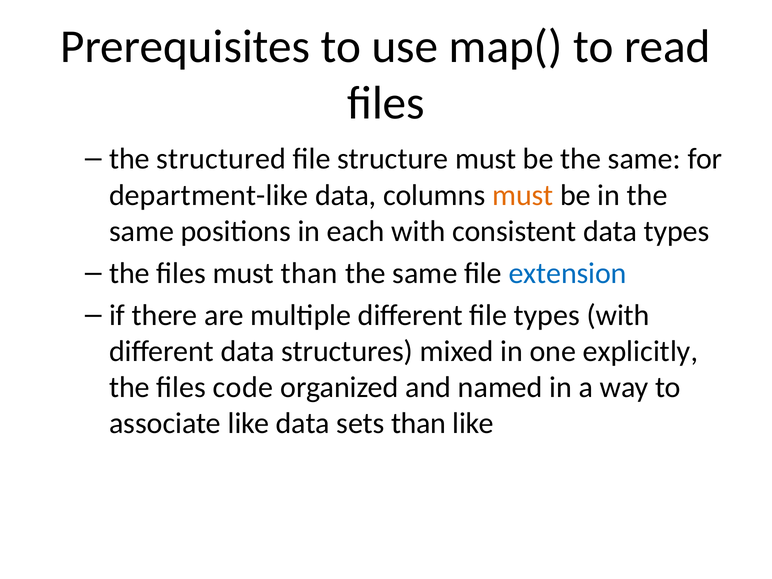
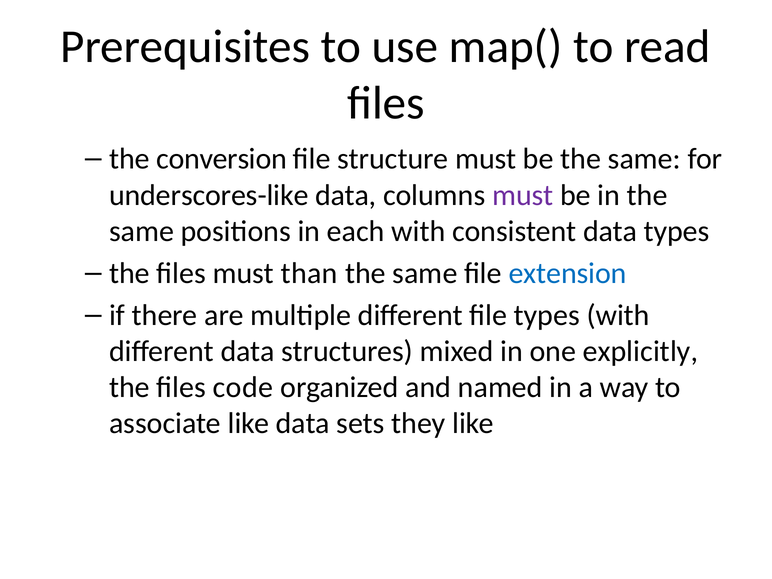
structured: structured -> conversion (221, 159)
department-like: department-like -> underscores-like (209, 195)
must colour: orange -> purple (523, 195)
sets than: than -> they (418, 423)
